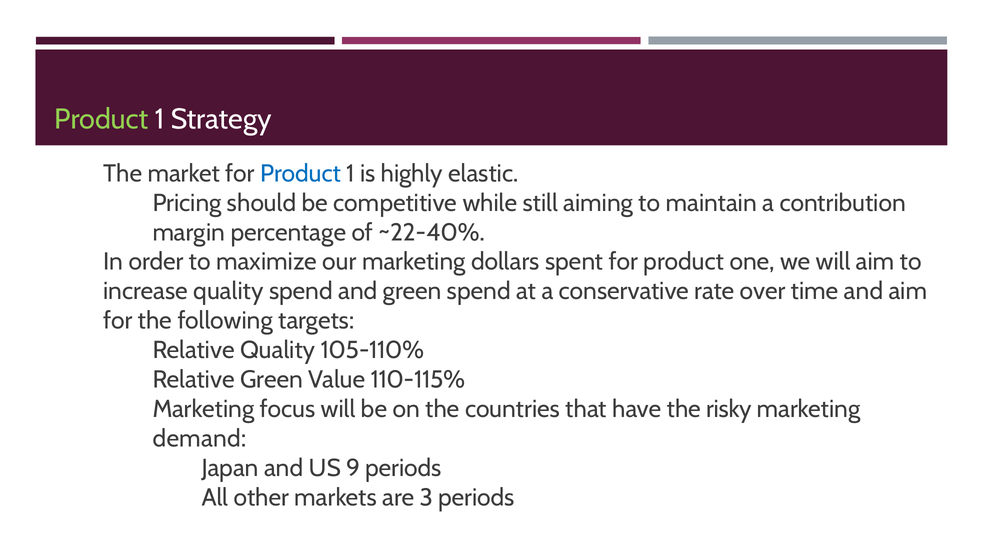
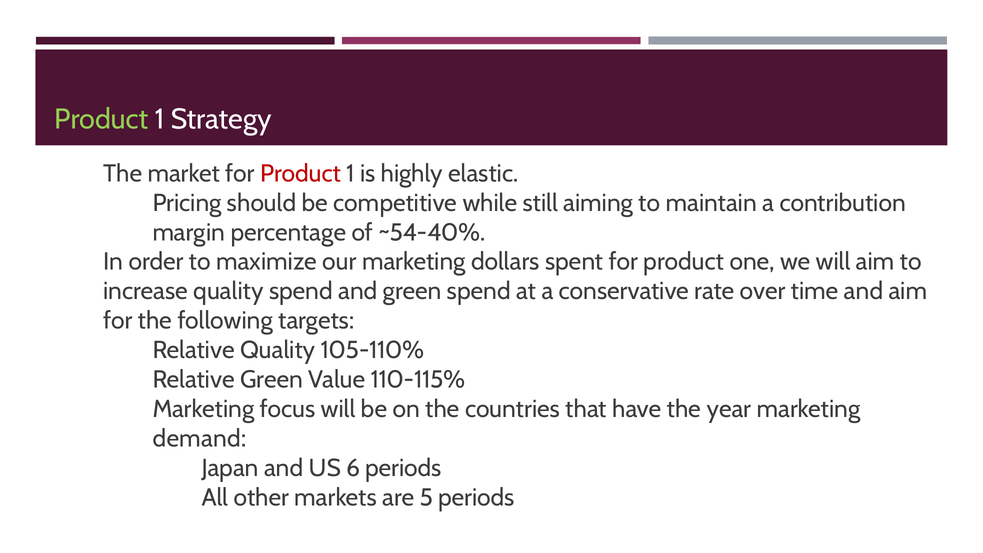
Product colour: blue -> red (301, 173)
~22-40%: ~22-40% -> ~54-40% (432, 232)
risky: risky -> year (729, 409)
9: 9 -> 6 (353, 468)
3: 3 -> 5 (426, 498)
